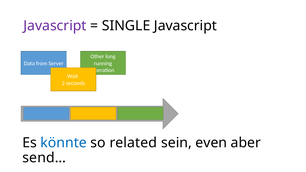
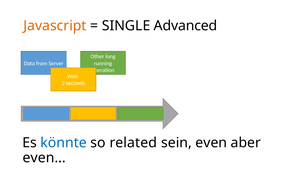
Javascript colour: purple -> orange (55, 26)
SINGLE Javascript: Javascript -> Advanced (186, 26)
send…: send… -> even… (44, 158)
